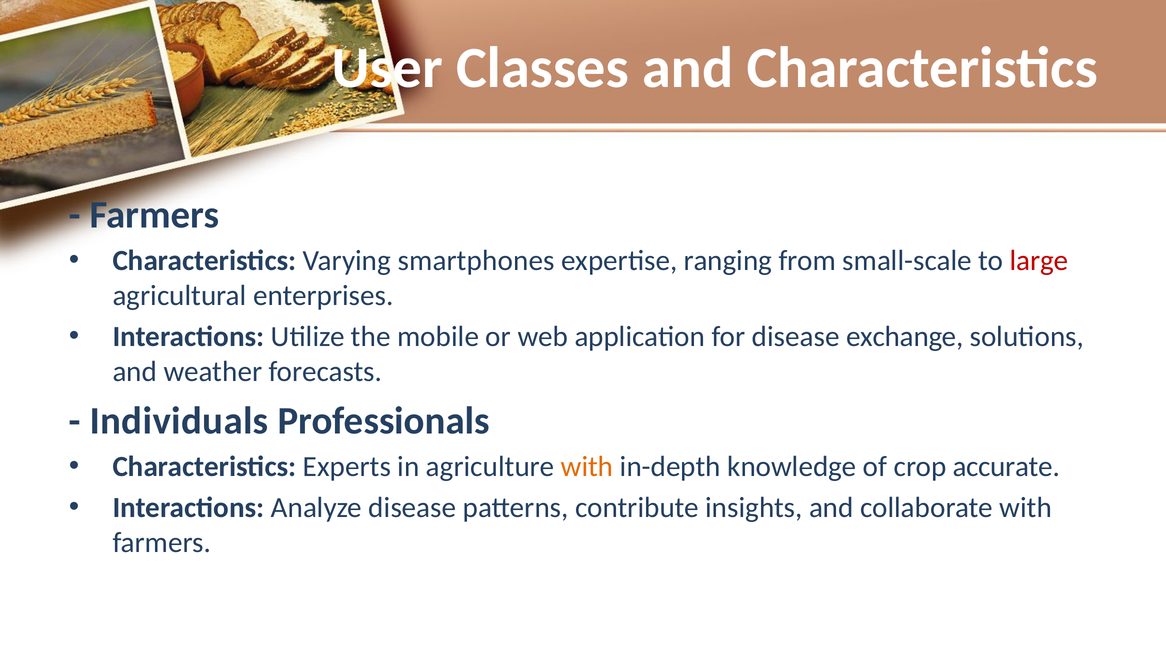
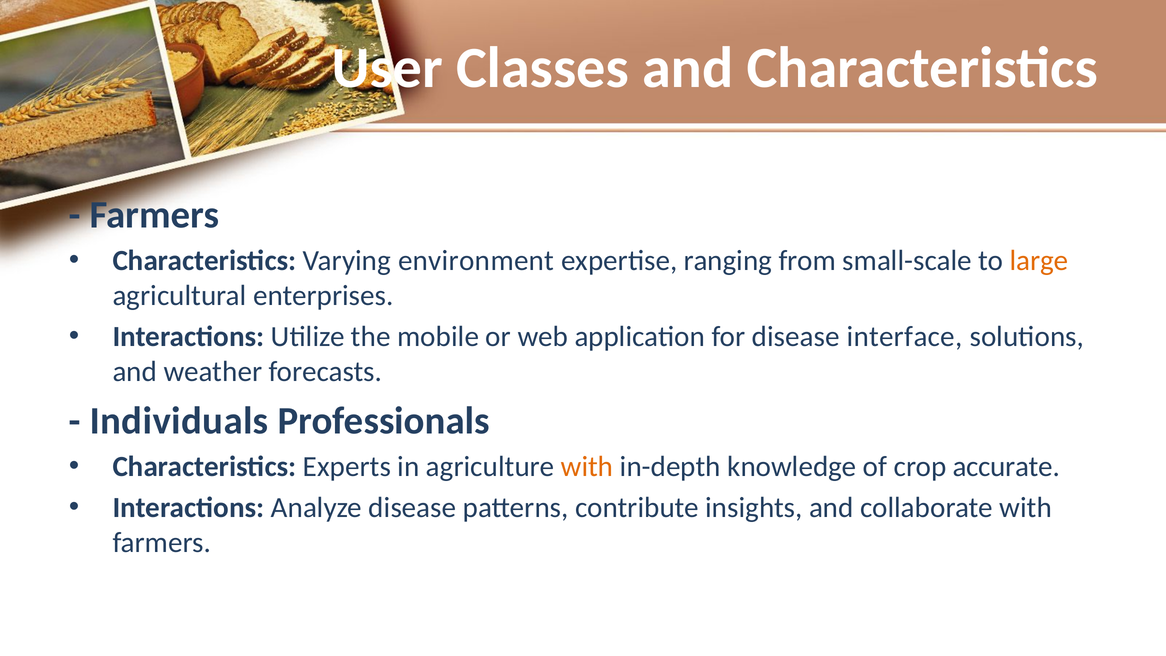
smartphones: smartphones -> environment (476, 261)
large colour: red -> orange (1039, 261)
exchange: exchange -> interface (905, 336)
